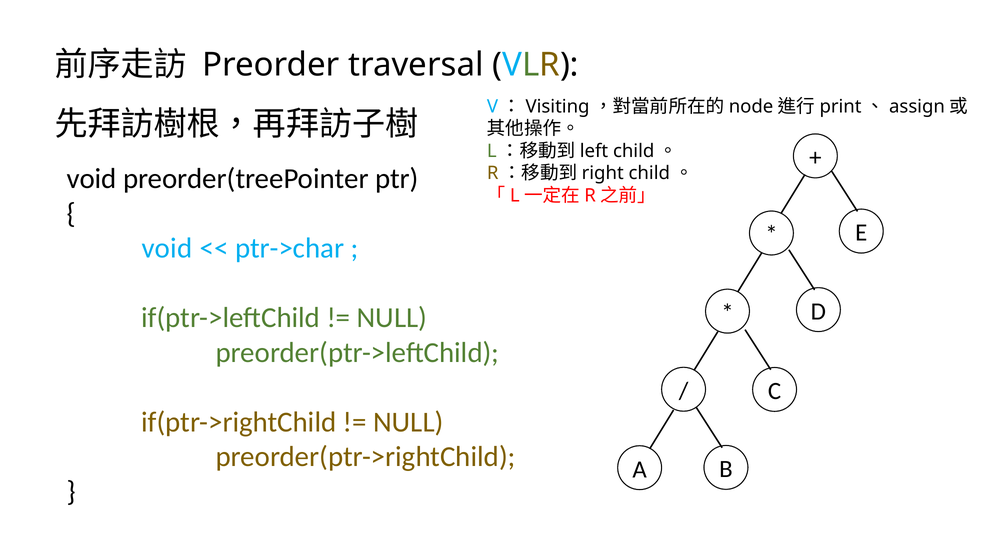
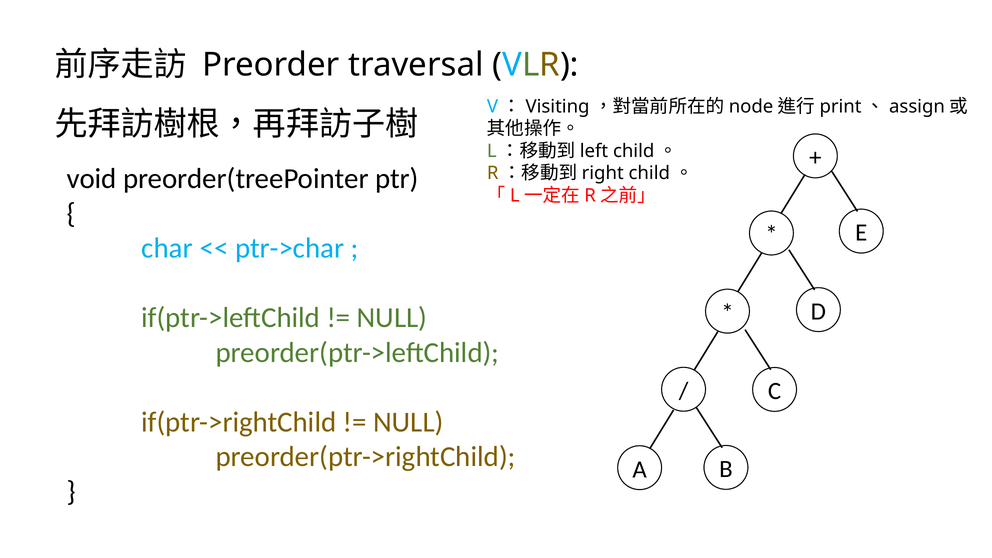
void: void -> char (167, 248)
